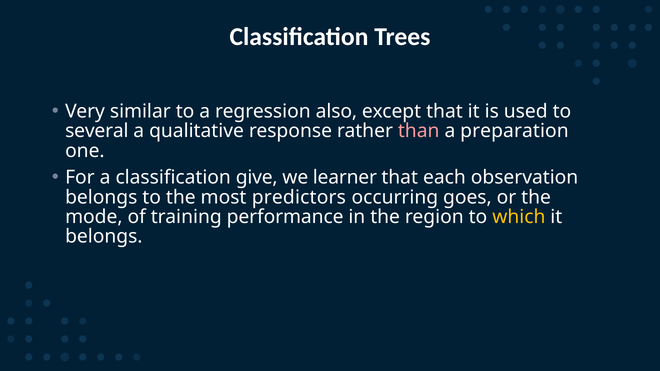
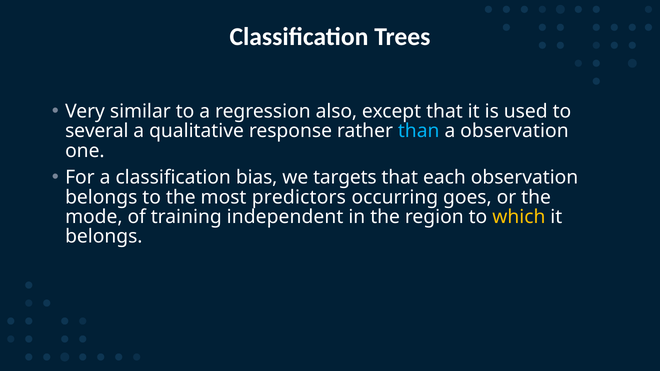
than colour: pink -> light blue (419, 131)
a preparation: preparation -> observation (514, 131)
give: give -> bias (257, 178)
learner: learner -> targets (345, 178)
performance: performance -> independent (285, 217)
